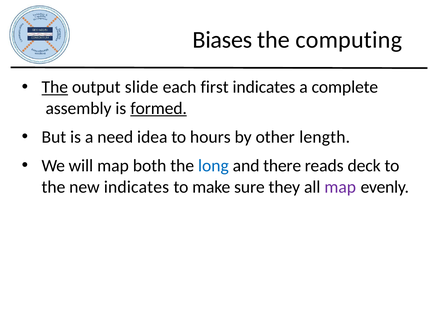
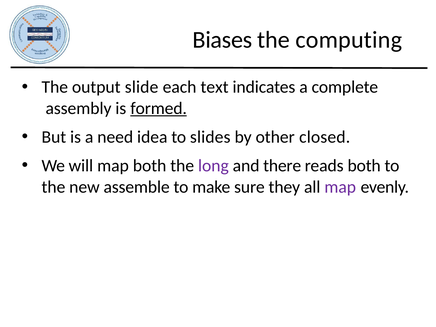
The underline: present -> none (55, 87)
first: first -> text (215, 87)
hours: hours -> slides (210, 137)
length: length -> closed (325, 137)
long colour: blue -> purple (213, 166)
reads deck: deck -> both (364, 166)
new indicates: indicates -> assemble (137, 187)
